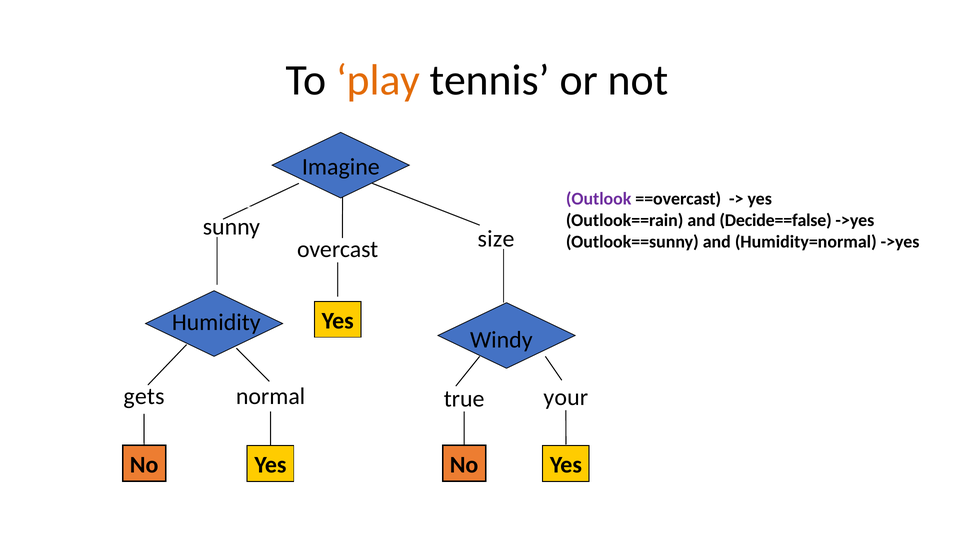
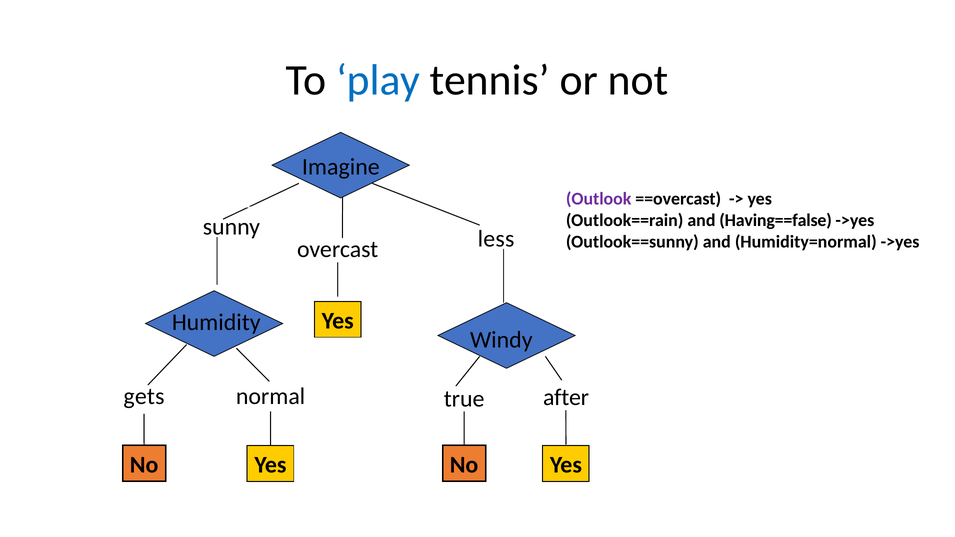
play colour: orange -> blue (378, 80)
Decide==false: Decide==false -> Having==false (776, 220)
size: size -> less (496, 239)
your: your -> after (566, 398)
